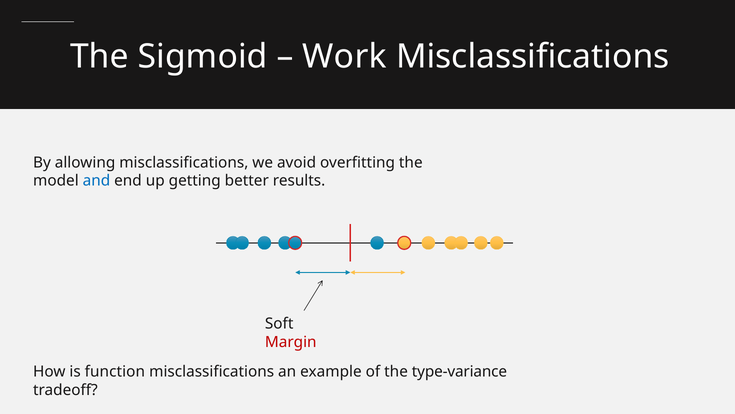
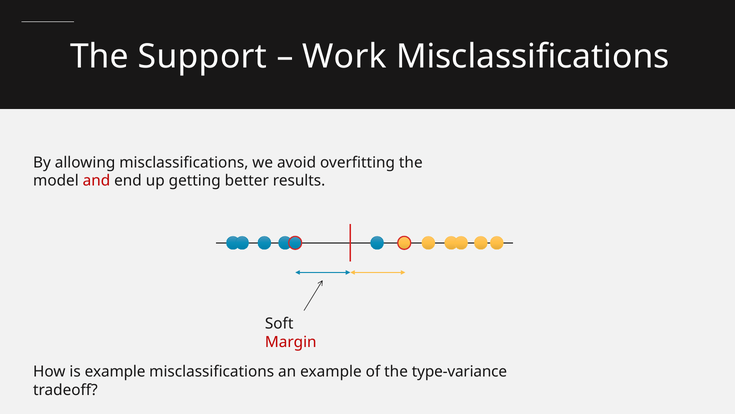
Sigmoid: Sigmoid -> Support (203, 56)
and colour: blue -> red (96, 181)
is function: function -> example (115, 371)
